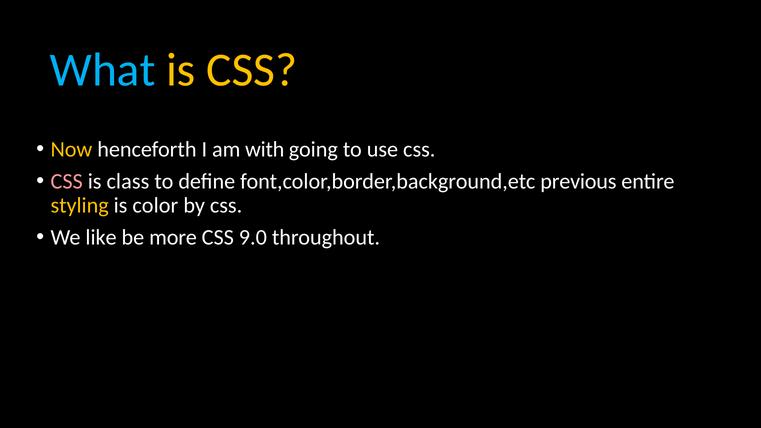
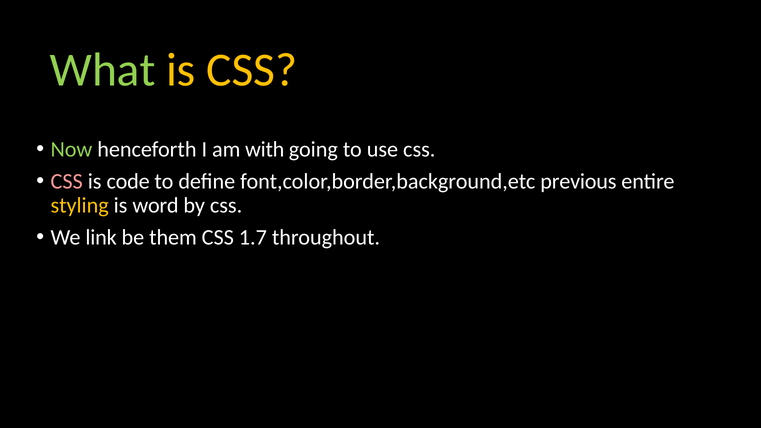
What colour: light blue -> light green (103, 70)
Now colour: yellow -> light green (71, 150)
class: class -> code (128, 181)
color: color -> word (156, 205)
like: like -> link (101, 237)
more: more -> them (173, 237)
9.0: 9.0 -> 1.7 (253, 237)
